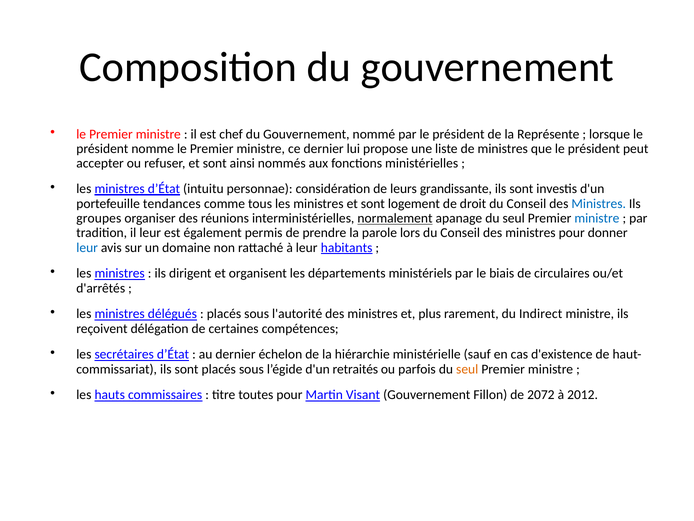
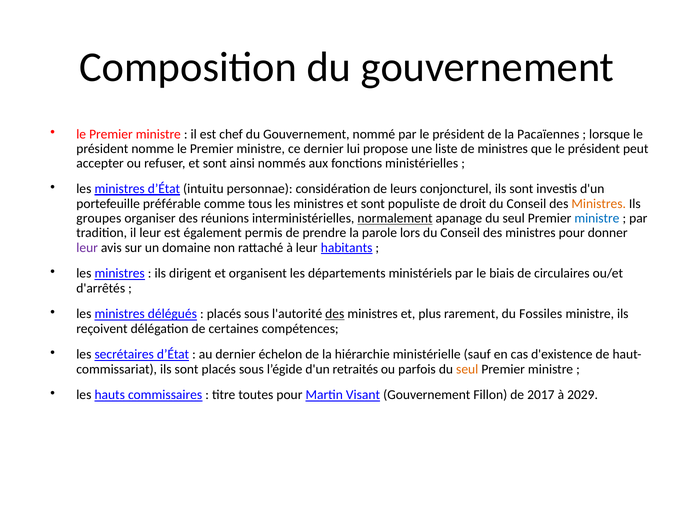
Représente: Représente -> Pacaïennes (548, 134)
grandissante: grandissante -> conjoncturel (456, 189)
tendances: tendances -> préférable (172, 204)
logement: logement -> populiste (414, 204)
Ministres colour: blue -> orange (599, 204)
leur colour: blue -> purple (87, 247)
des underline: none -> present (335, 314)
Indirect: Indirect -> Fossiles (541, 314)
2072: 2072 -> 2017 (541, 395)
2012: 2012 -> 2029 (583, 395)
